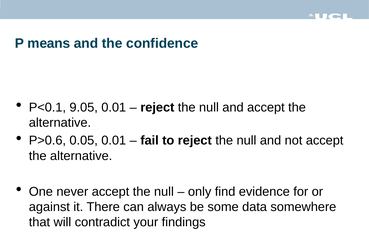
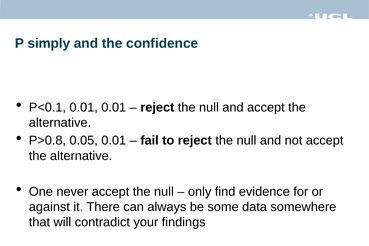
means: means -> simply (49, 43)
P<0.1 9.05: 9.05 -> 0.01 (84, 107)
P>0.6: P>0.6 -> P>0.8 (47, 140)
